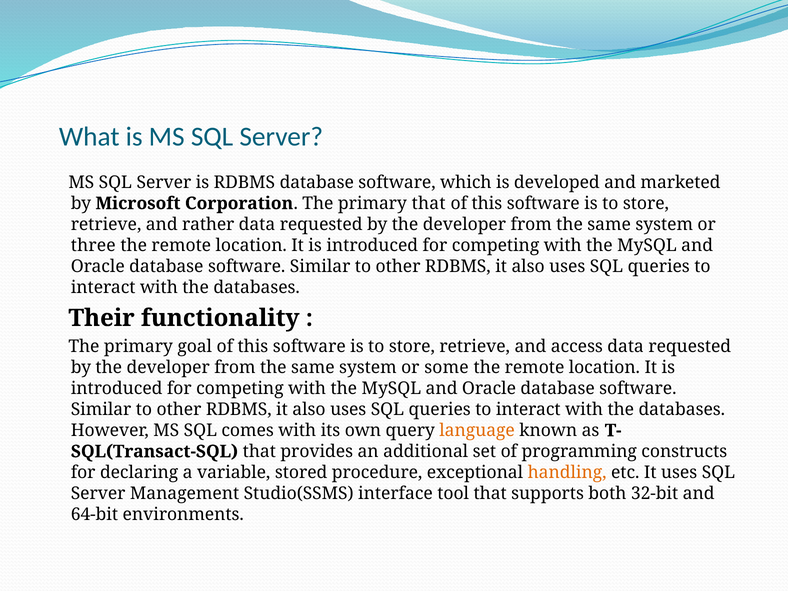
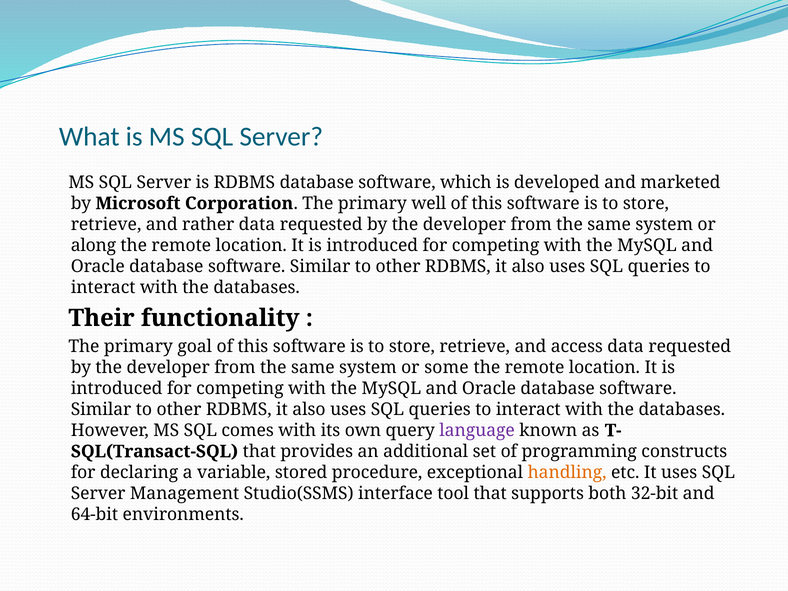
primary that: that -> well (429, 203)
three: three -> along (93, 245)
language colour: orange -> purple (477, 430)
